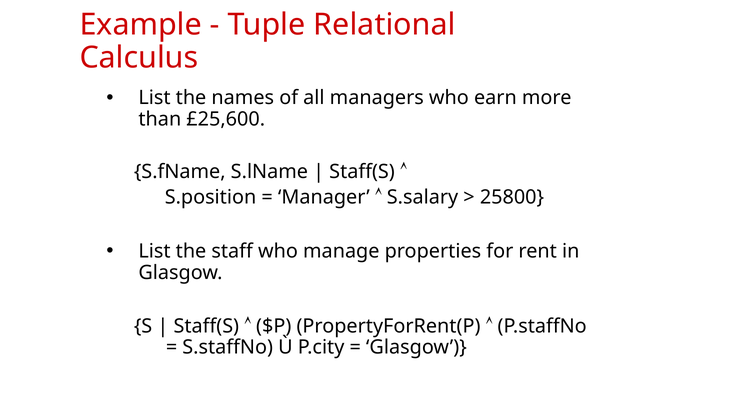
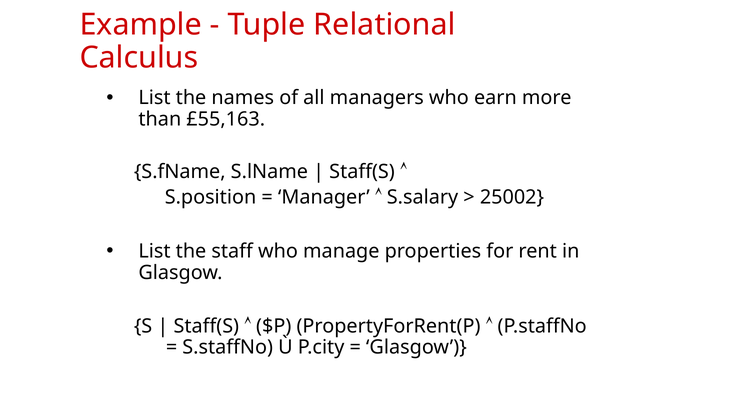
£25,600: £25,600 -> £55,163 (226, 119)
25800: 25800 -> 25002 (512, 197)
